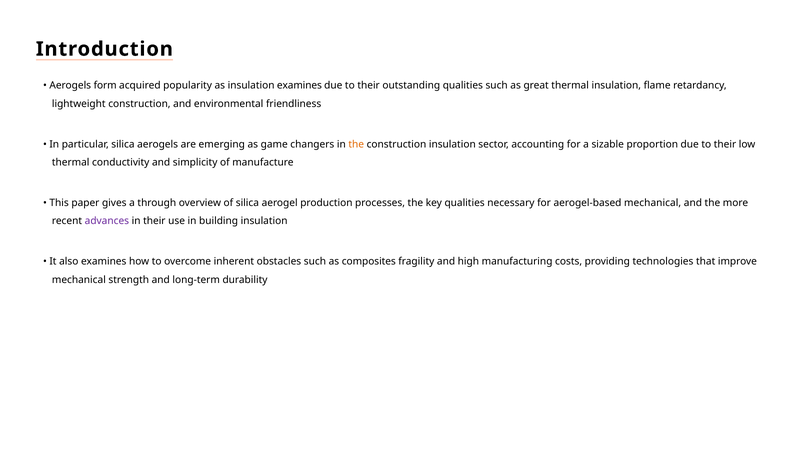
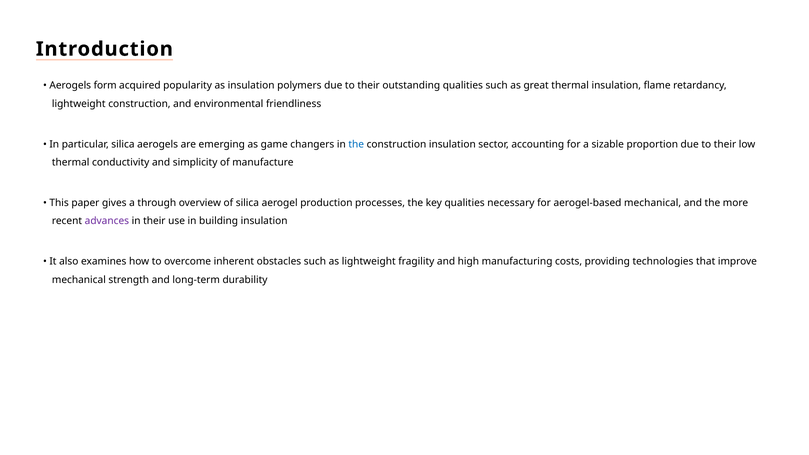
insulation examines: examines -> polymers (299, 86)
the colour: orange -> blue (356, 144)
as composites: composites -> lightweight (369, 262)
